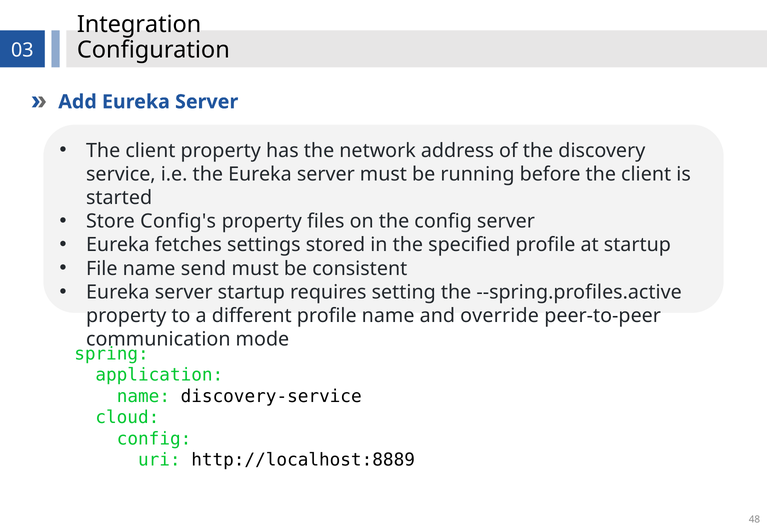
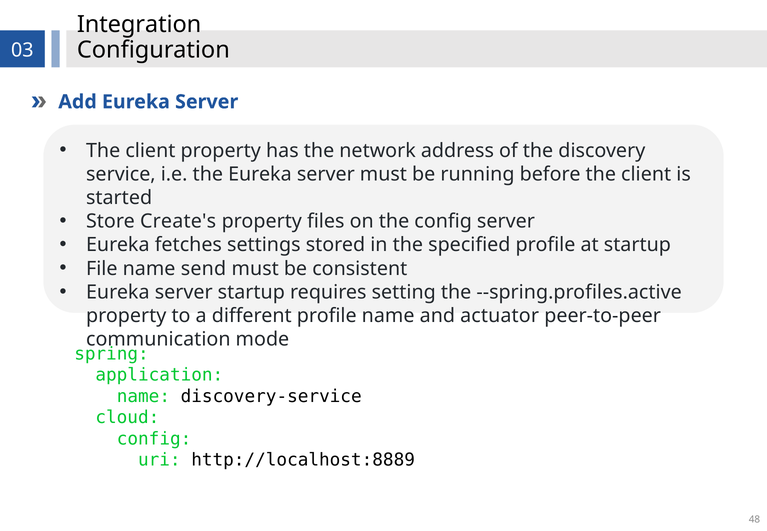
Config's: Config's -> Create's (178, 221)
override: override -> actuator (500, 316)
